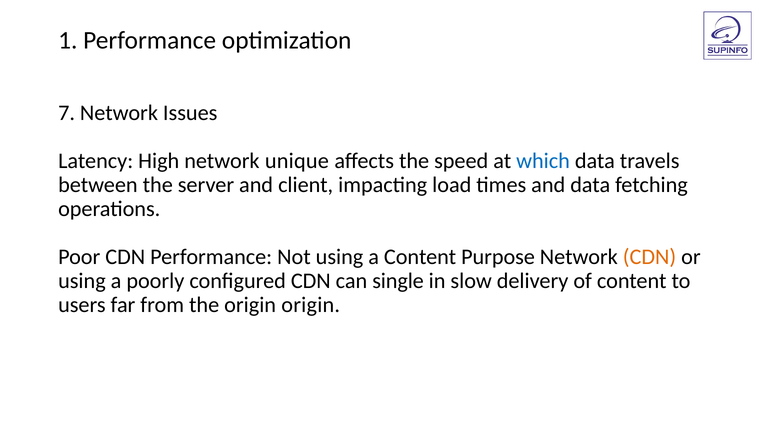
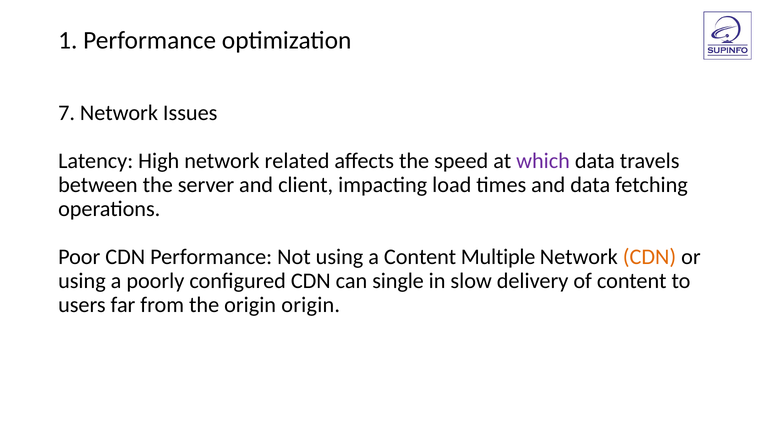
unique: unique -> related (297, 161)
which colour: blue -> purple (543, 161)
Purpose: Purpose -> Multiple (498, 257)
